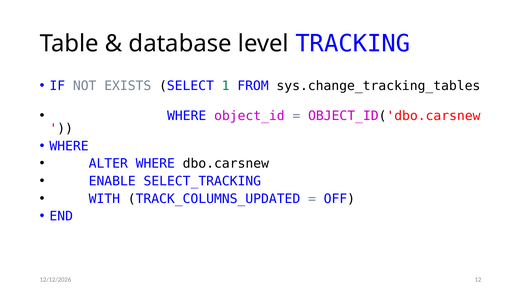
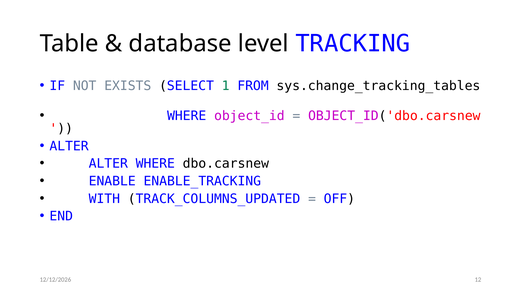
WHERE: WHERE -> ALTER (69, 146)
SELECT_TRACKING: SELECT_TRACKING -> ENABLE_TRACKING (202, 181)
